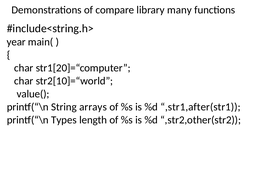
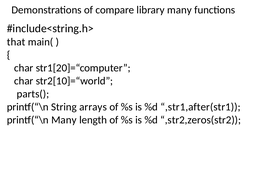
year: year -> that (16, 42)
value(: value( -> parts( (33, 94)
printf(“\n Types: Types -> Many (64, 120)
,str2,other(str2: ,str2,other(str2 -> ,str2,zeros(str2 (201, 120)
